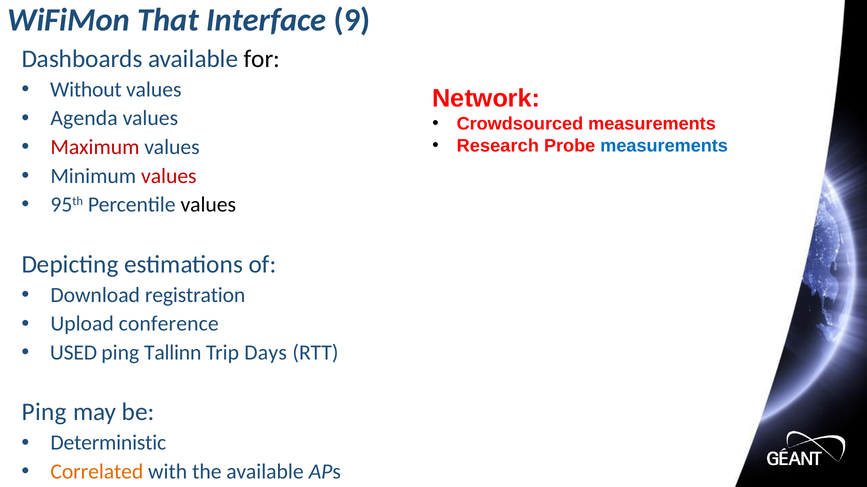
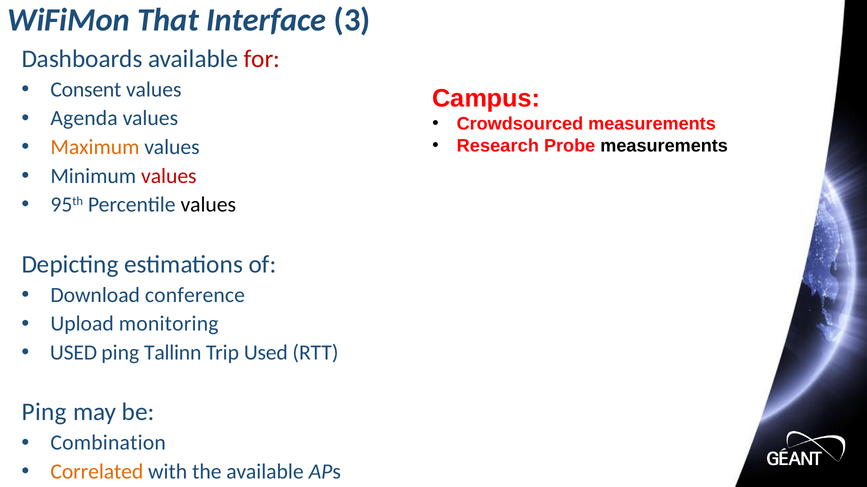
9: 9 -> 3 (352, 20)
for colour: black -> red (262, 59)
Without: Without -> Consent (86, 90)
Network: Network -> Campus (486, 99)
Maximum colour: red -> orange (95, 147)
measurements colour: blue -> black (664, 146)
registration: registration -> conference (195, 295)
conference: conference -> monitoring (169, 324)
Trip Days: Days -> Used (266, 353)
Deterministic: Deterministic -> Combination (108, 443)
